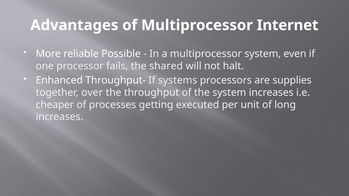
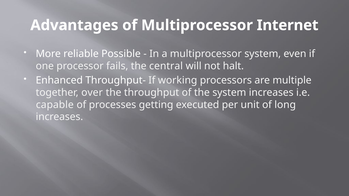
shared: shared -> central (166, 66)
systems: systems -> working (178, 80)
supplies: supplies -> multiple (292, 80)
cheaper: cheaper -> capable (55, 105)
